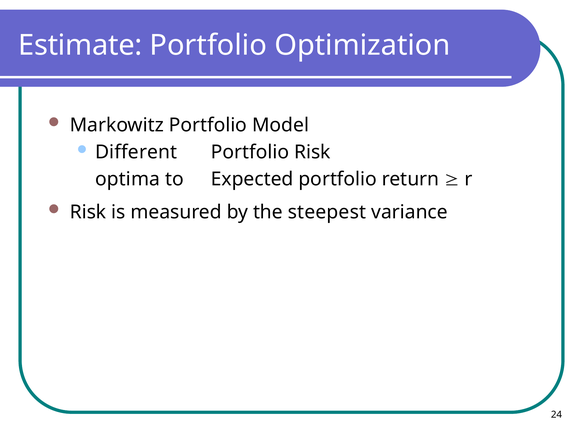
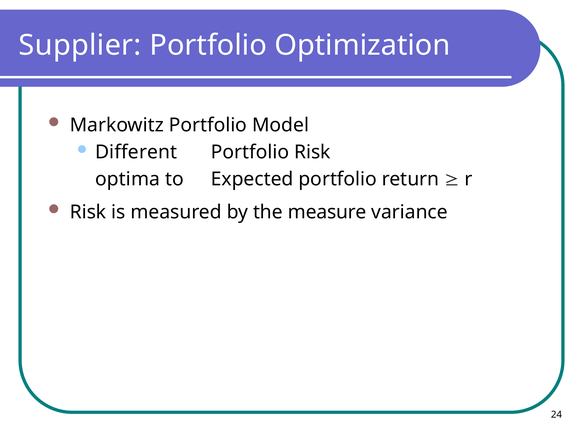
Estimate: Estimate -> Supplier (80, 45)
steepest: steepest -> measure (327, 212)
